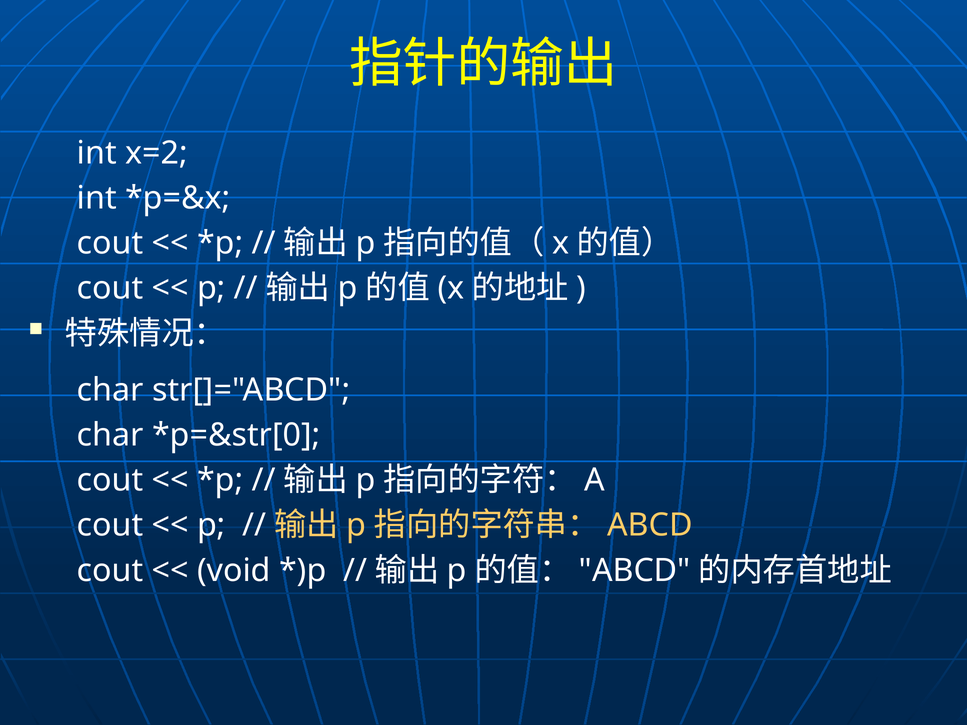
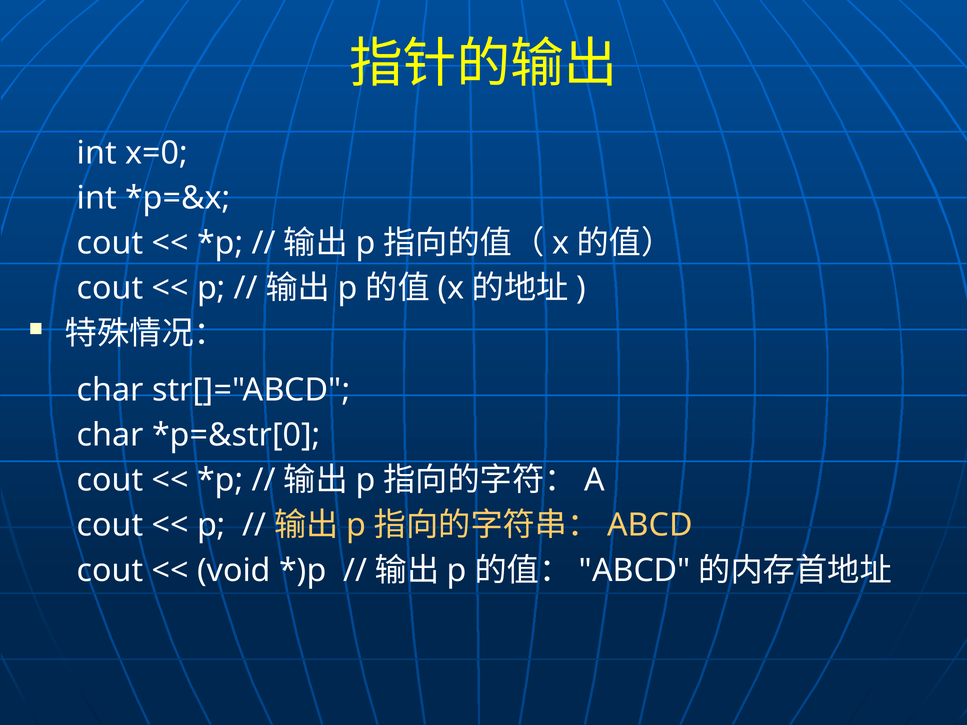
x=2: x=2 -> x=0 (156, 153)
